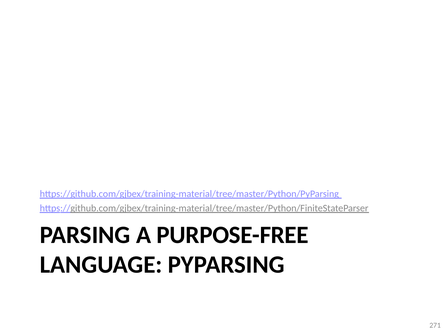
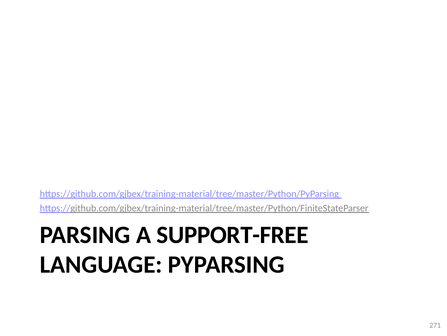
PURPOSE-FREE: PURPOSE-FREE -> SUPPORT-FREE (233, 234)
